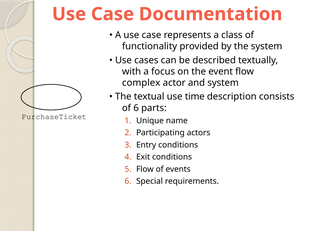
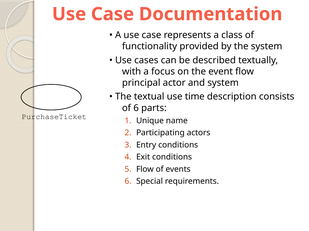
complex: complex -> principal (141, 83)
